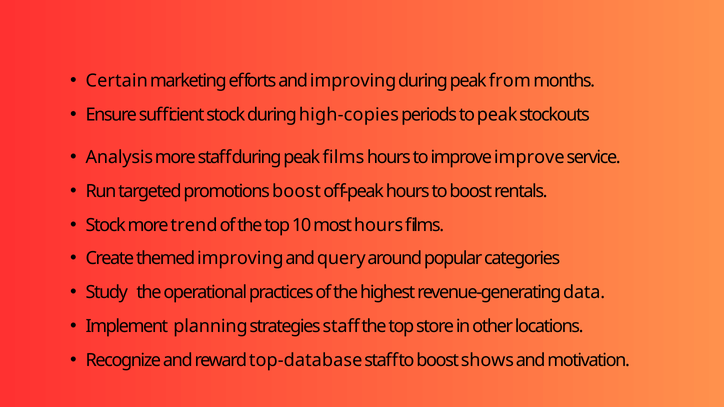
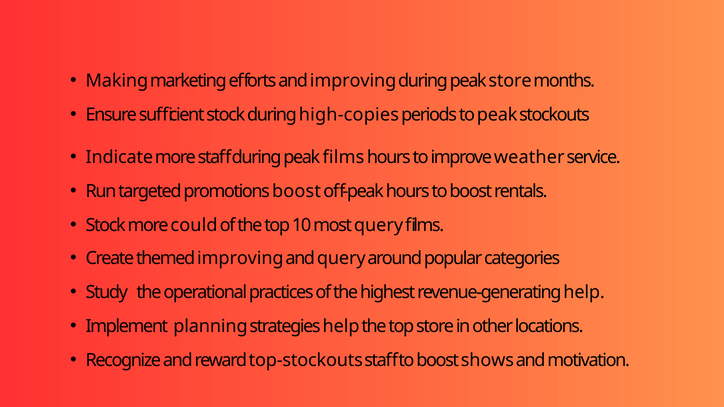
Certain: Certain -> Making (117, 81)
peak from: from -> store (510, 81)
Analysis: Analysis -> Indicate (119, 157)
improve improve: improve -> weather (529, 157)
trend: trend -> could (194, 225)
most hours: hours -> query (379, 225)
revenue-generating data: data -> help (584, 293)
strategies staff: staff -> help (341, 327)
top-database: top-database -> top-stockouts (306, 361)
